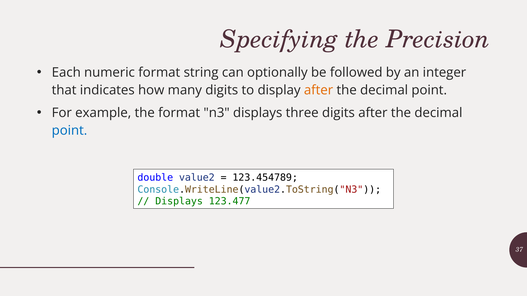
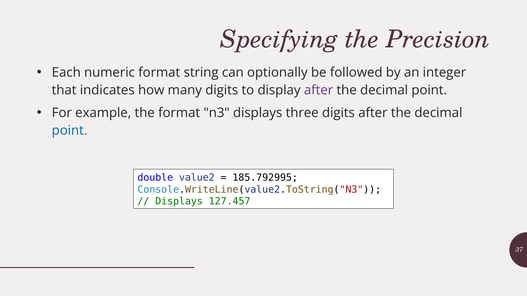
after colour: orange -> purple (319, 90)
123.454789: 123.454789 -> 185.792995 (265, 178)
123.477: 123.477 -> 127.457 (230, 202)
